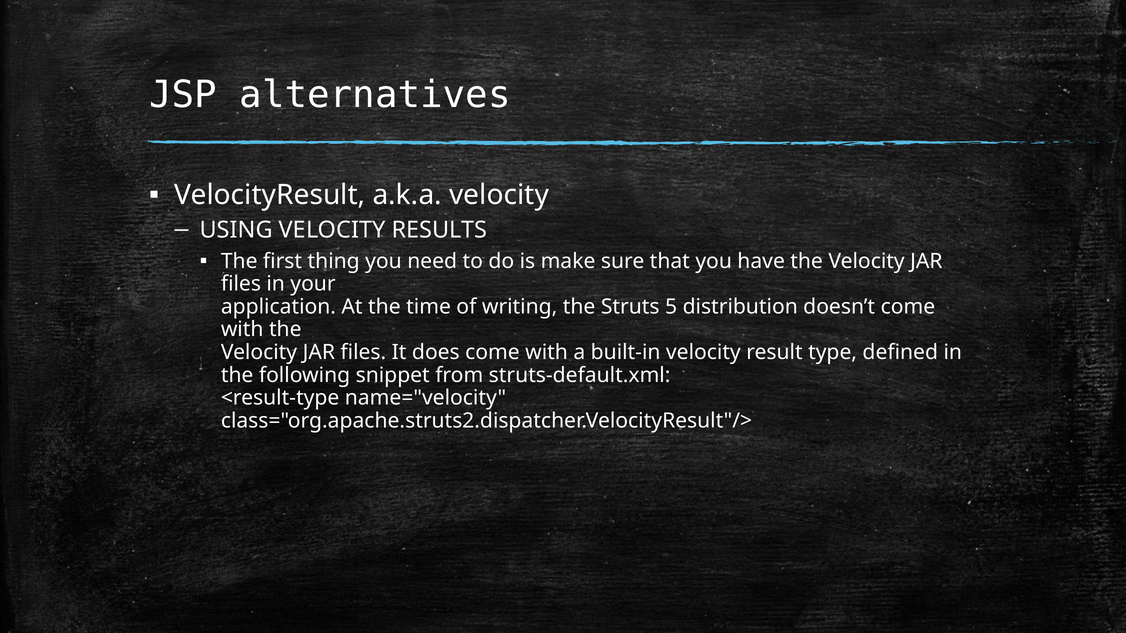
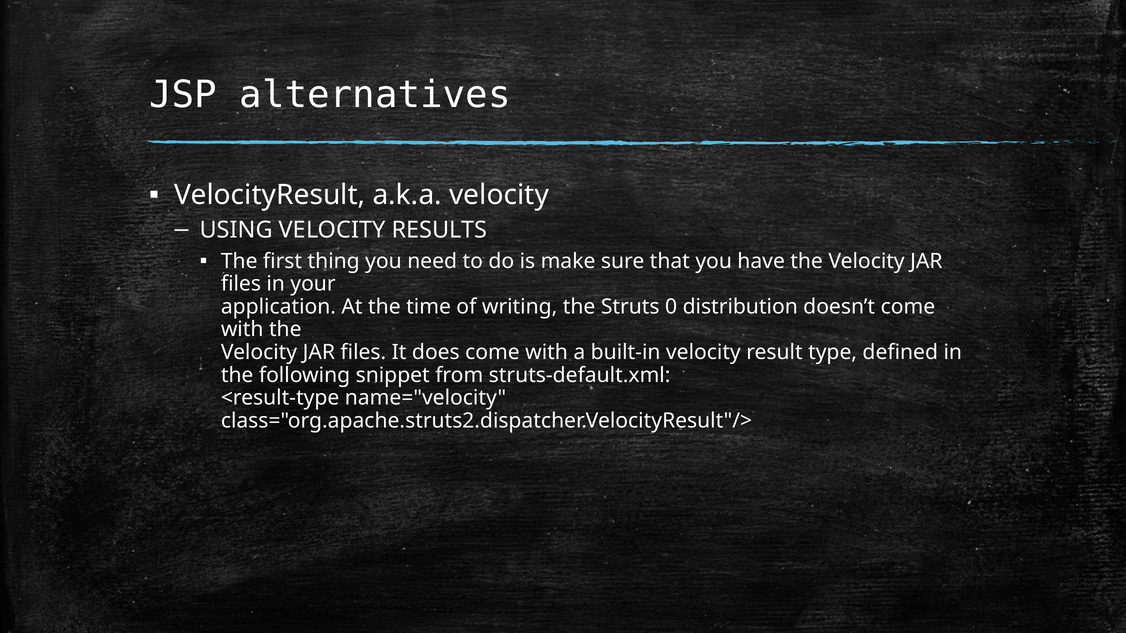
5: 5 -> 0 (671, 307)
